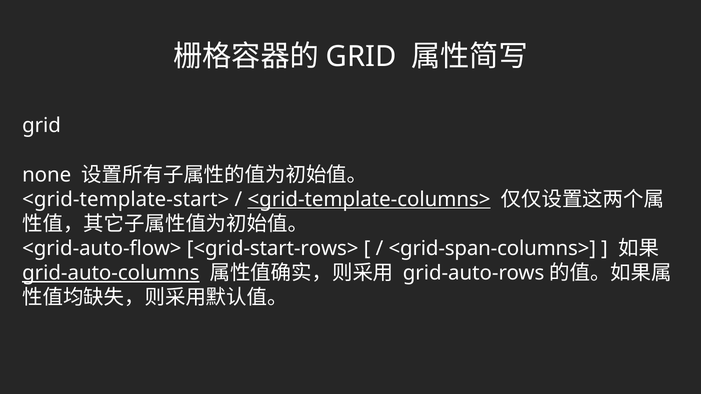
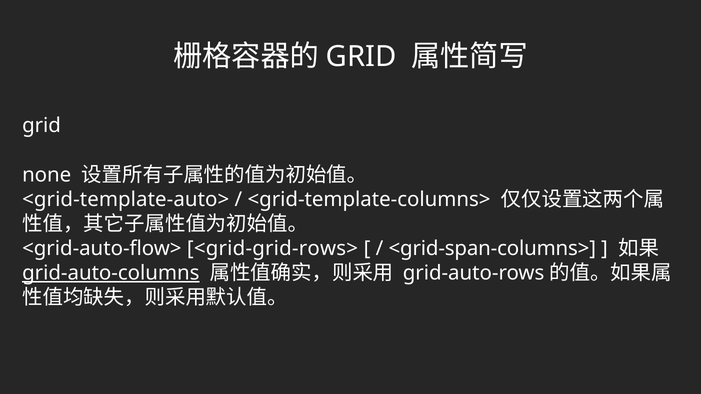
<grid-template-start>: <grid-template-start> -> <grid-template-auto> (126, 199)
<grid-template-columns> underline: present -> none (369, 199)
<grid-start-rows>: <grid-start-rows> -> <grid-grid-rows> (272, 249)
